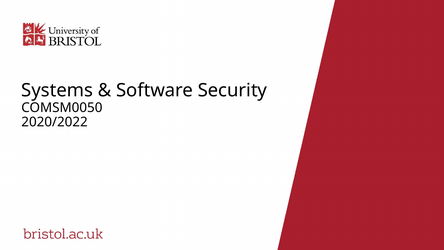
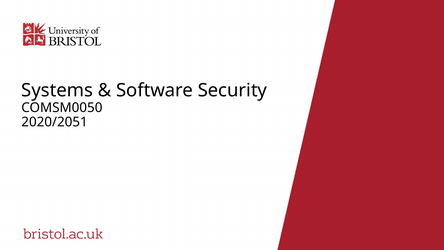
2020/2022: 2020/2022 -> 2020/2051 (55, 122)
